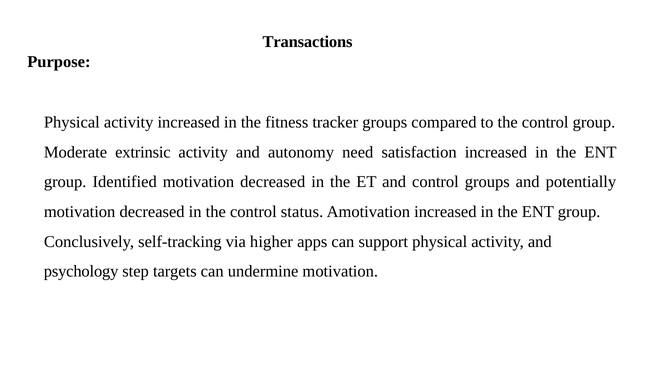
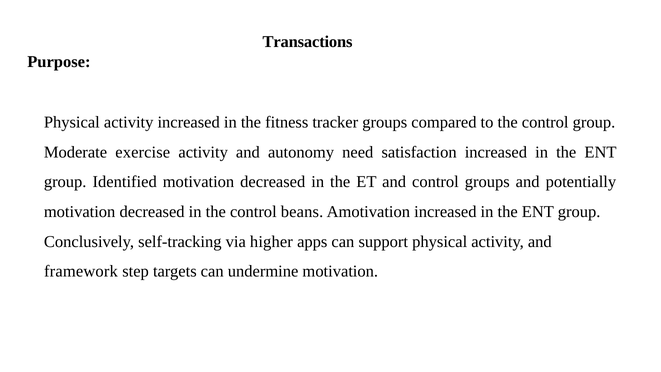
extrinsic: extrinsic -> exercise (143, 152)
status: status -> beans (302, 212)
psychology: psychology -> framework (81, 271)
